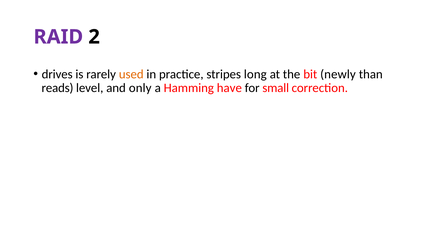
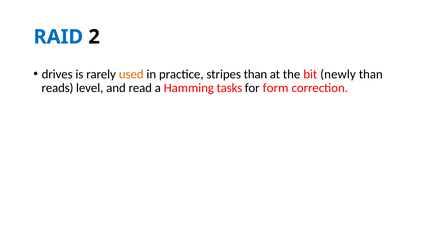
RAID colour: purple -> blue (58, 37)
stripes long: long -> than (255, 74)
only: only -> read (140, 88)
have: have -> tasks (229, 88)
small: small -> form (276, 88)
